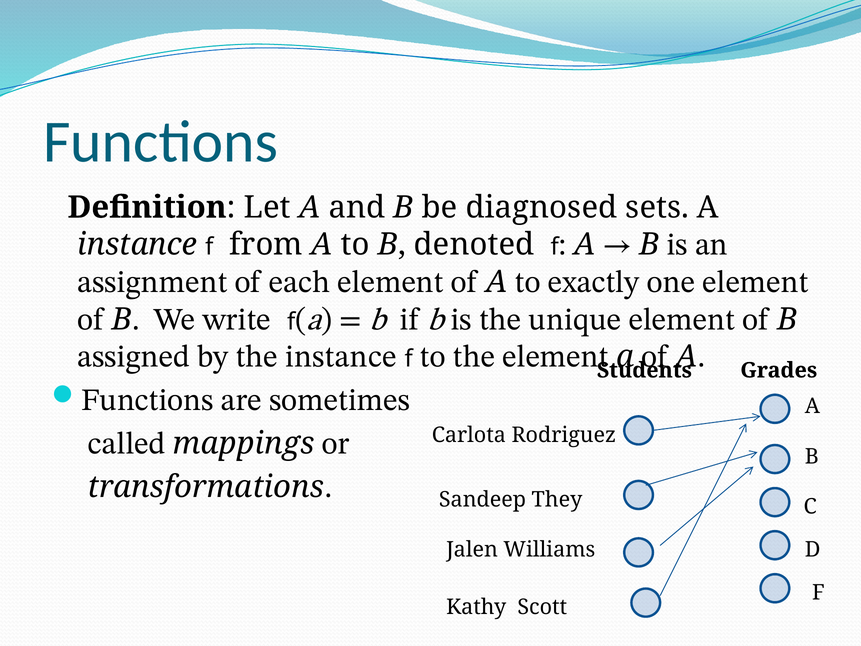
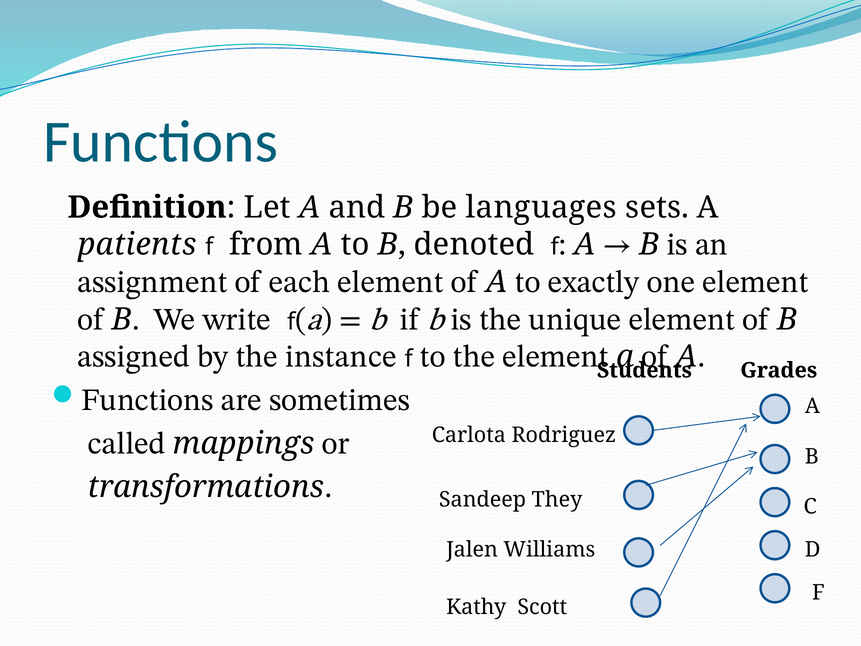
diagnosed: diagnosed -> languages (541, 207)
instance: instance -> patients (137, 245)
